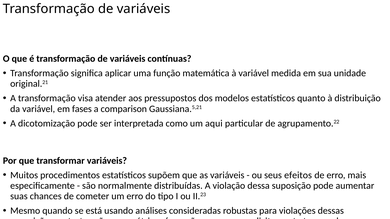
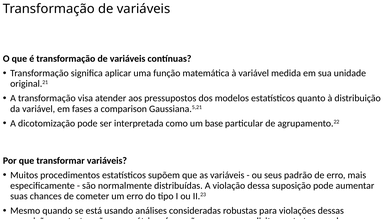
um aqui: aqui -> base (214, 124)
efeitos: efeitos -> padrão (298, 175)
